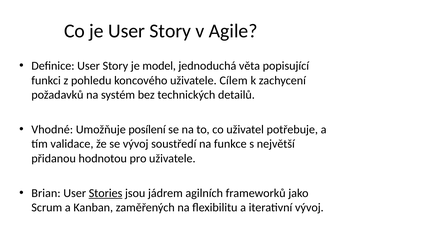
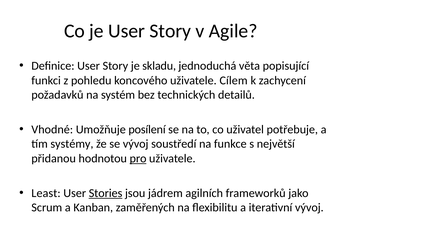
model: model -> skladu (159, 66)
validace: validace -> systémy (72, 144)
pro underline: none -> present (138, 159)
Brian: Brian -> Least (46, 193)
